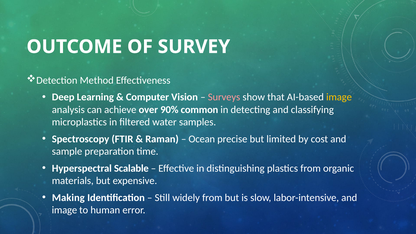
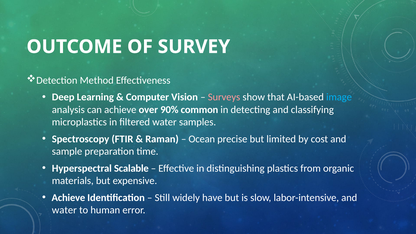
image colour: yellow -> light blue (339, 97)
Making: Making -> Achieve (68, 198)
widely from: from -> have (212, 198)
image: image -> water (64, 210)
